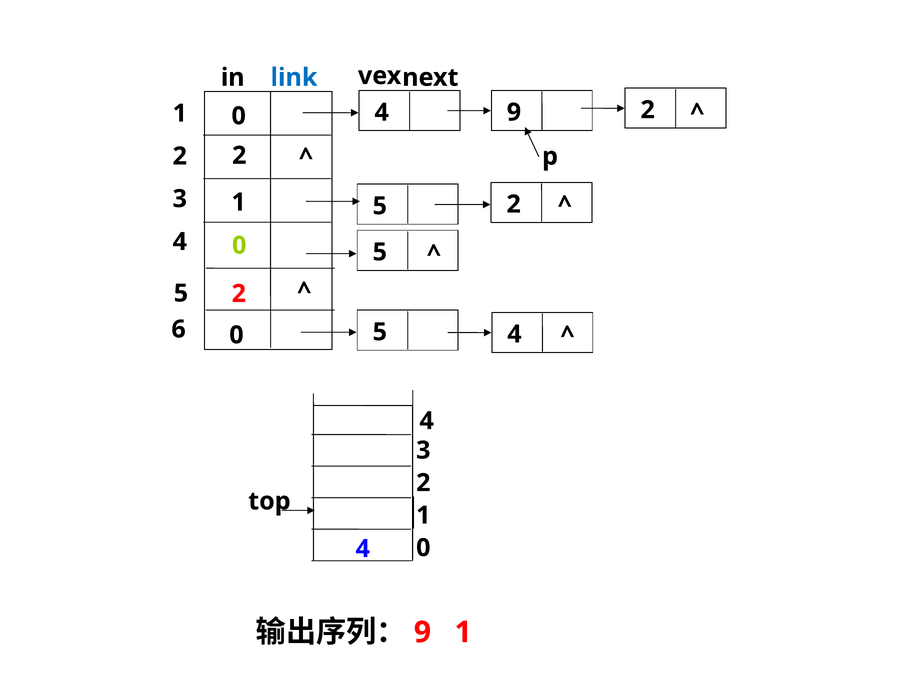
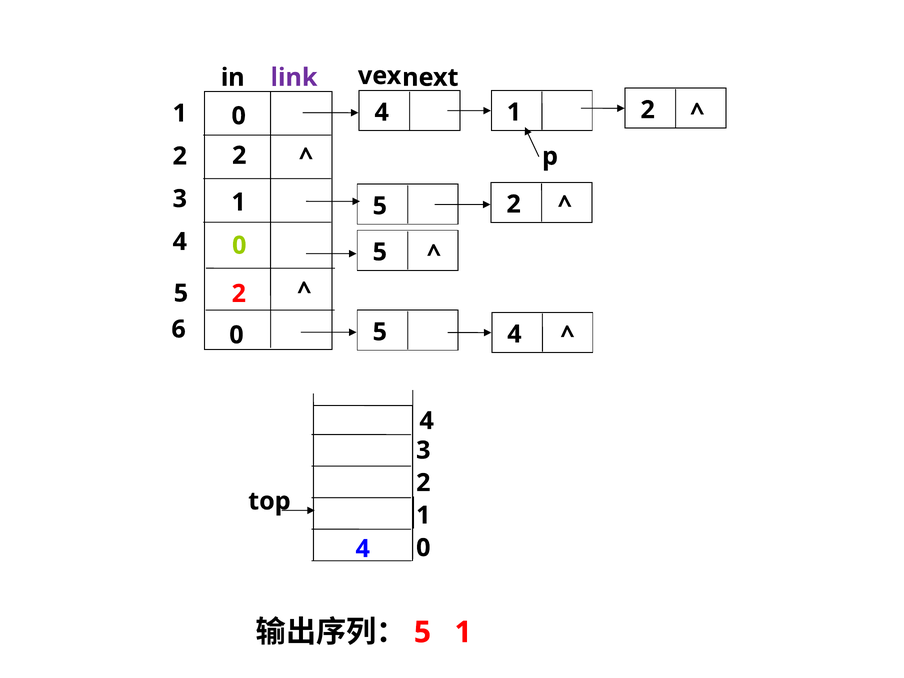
link colour: blue -> purple (294, 78)
4 9: 9 -> 1 (514, 112)
9: 9 -> 5 (422, 632)
